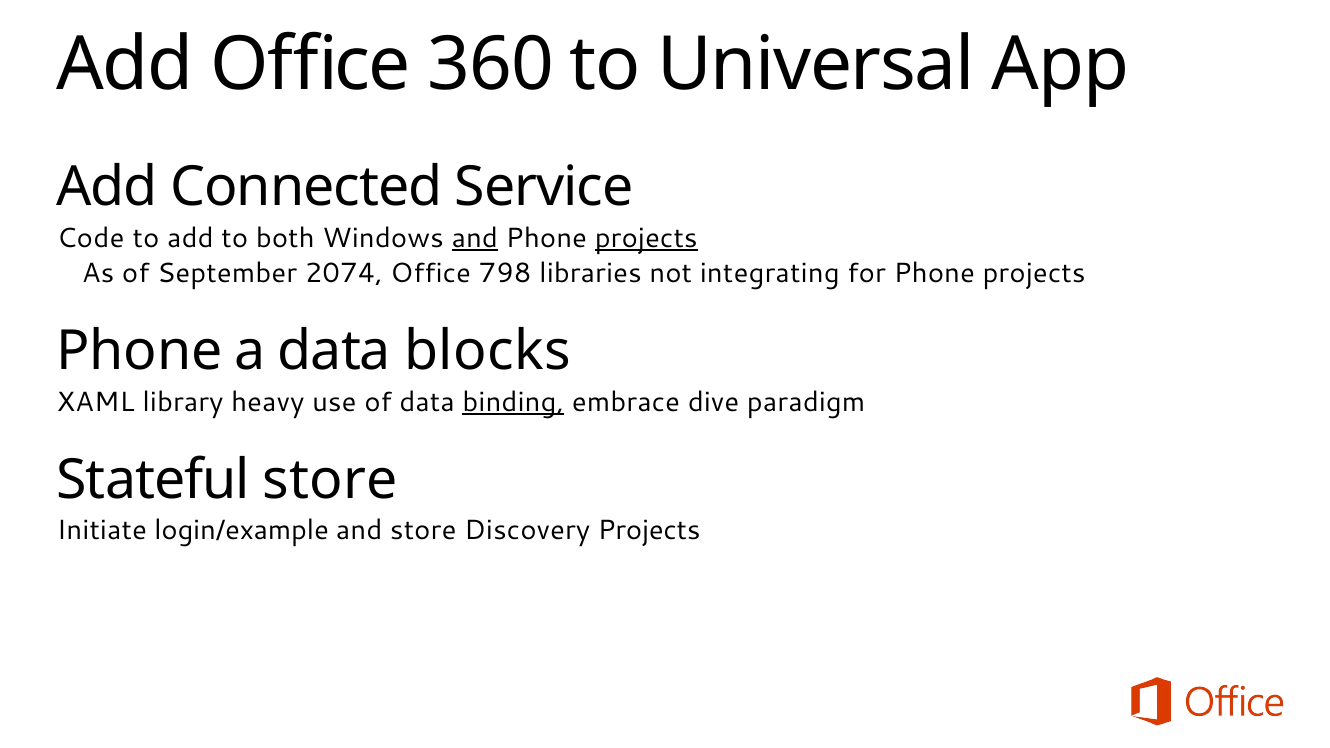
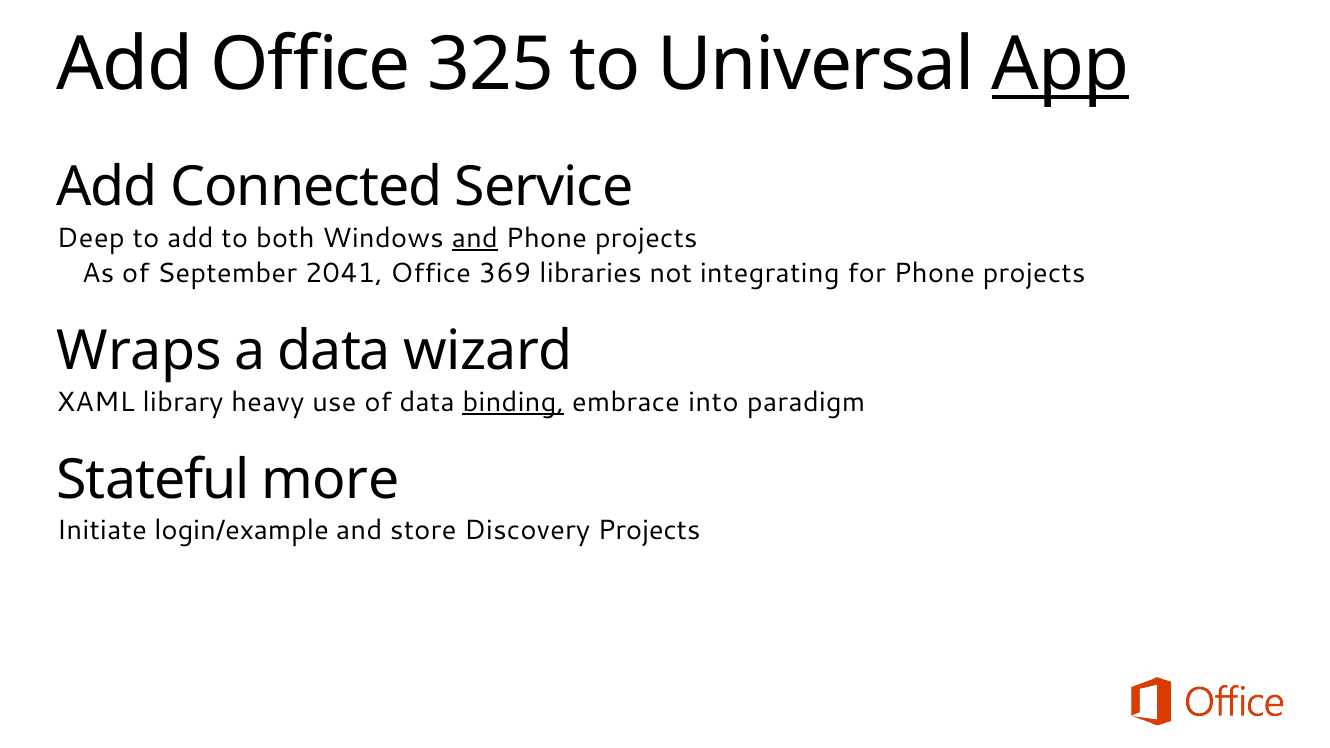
360: 360 -> 325 (491, 65)
App underline: none -> present (1060, 65)
Code: Code -> Deep (91, 238)
projects underline: present -> none (646, 238)
2074: 2074 -> 2041 (344, 274)
798: 798 -> 369 (505, 274)
Phone: Phone -> Wraps (139, 352)
blocks: blocks -> wizard (488, 352)
dive: dive -> into (713, 402)
Stateful store: store -> more (330, 480)
